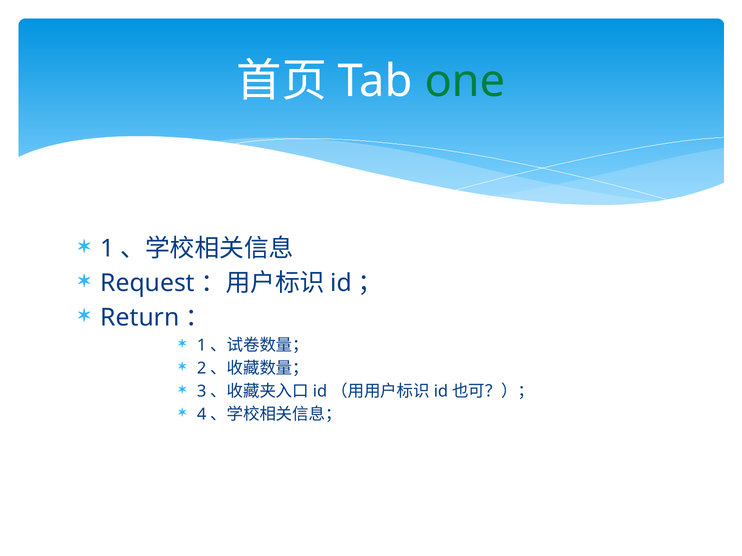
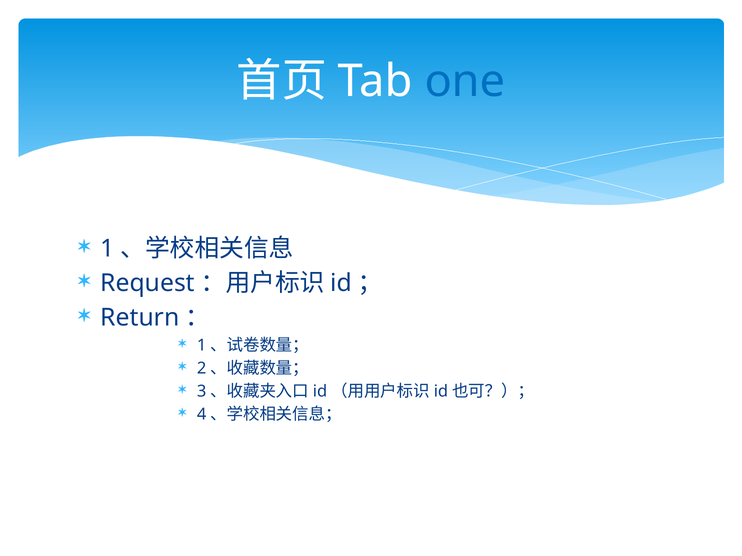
one colour: green -> blue (465, 81)
